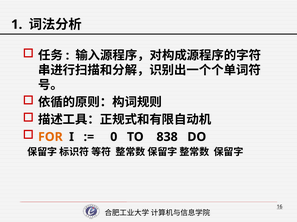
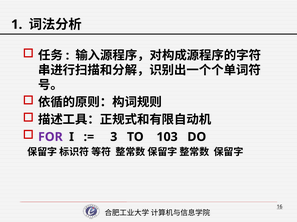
FOR colour: orange -> purple (50, 137)
0: 0 -> 3 (114, 137)
838: 838 -> 103 (167, 137)
